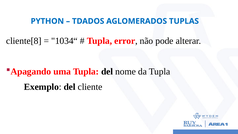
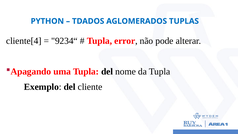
cliente[8: cliente[8 -> cliente[4 (24, 41)
1034“: 1034“ -> 9234“ (64, 41)
